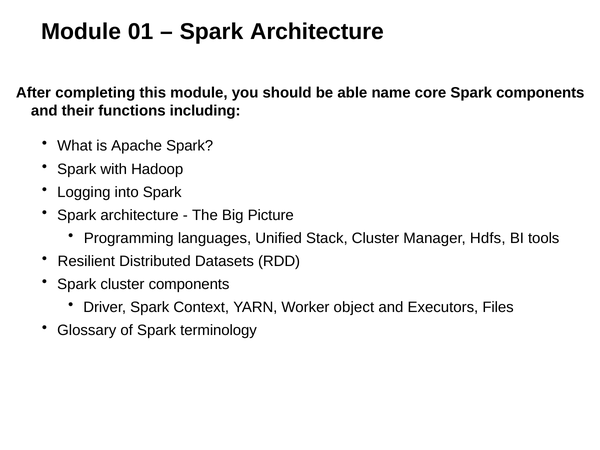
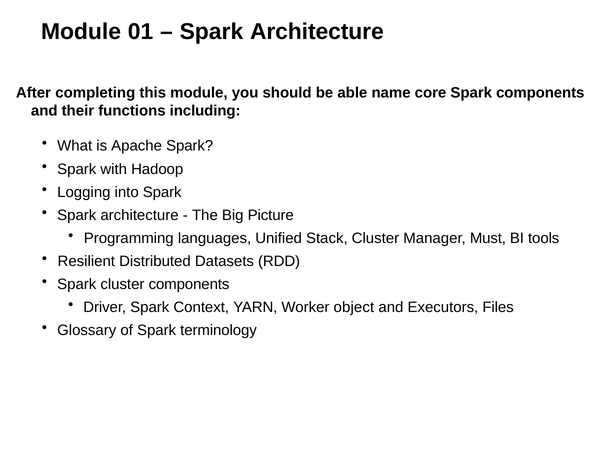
Hdfs: Hdfs -> Must (488, 238)
